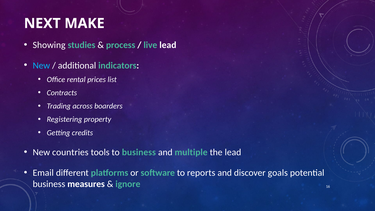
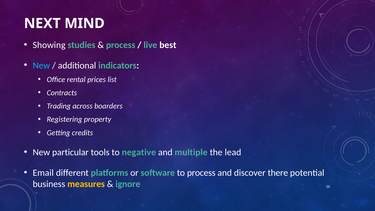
MAKE: MAKE -> MIND (85, 23)
live lead: lead -> best (168, 45)
countries: countries -> particular (70, 152)
to business: business -> negative (139, 152)
to reports: reports -> process (201, 173)
goals: goals -> there (278, 173)
measures colour: white -> yellow (86, 184)
